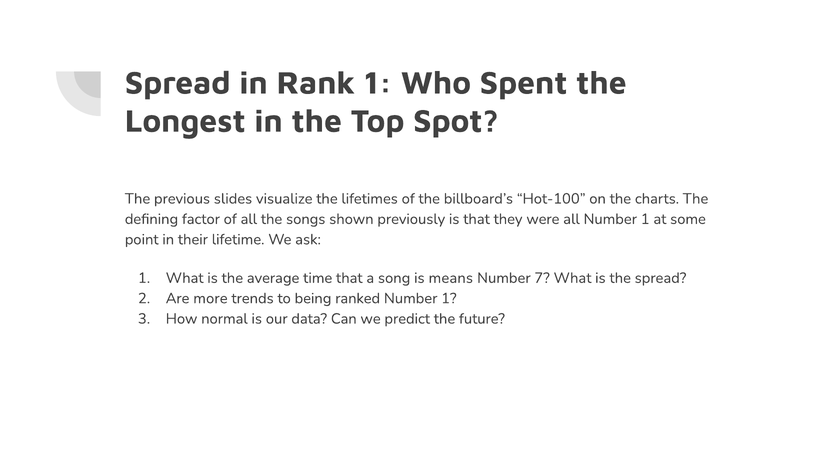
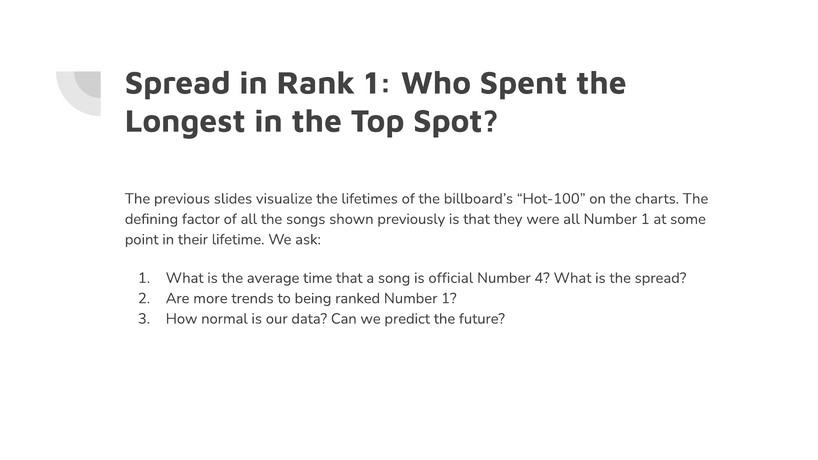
means: means -> official (451, 278)
7: 7 -> 4 (542, 278)
